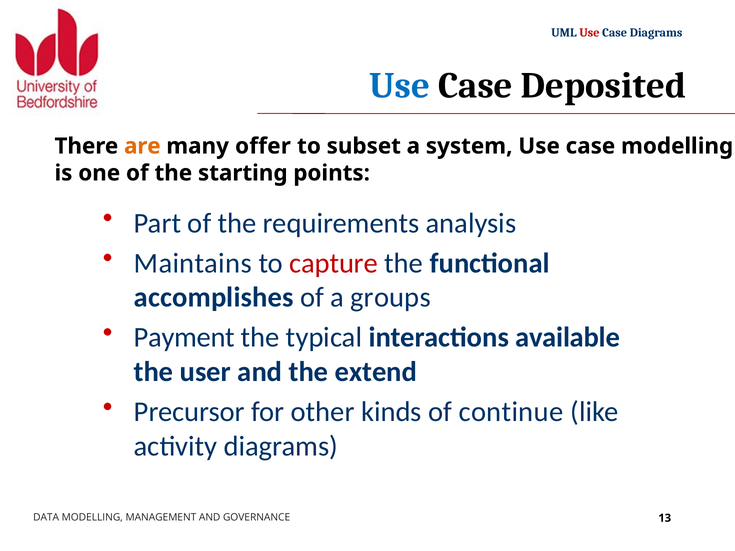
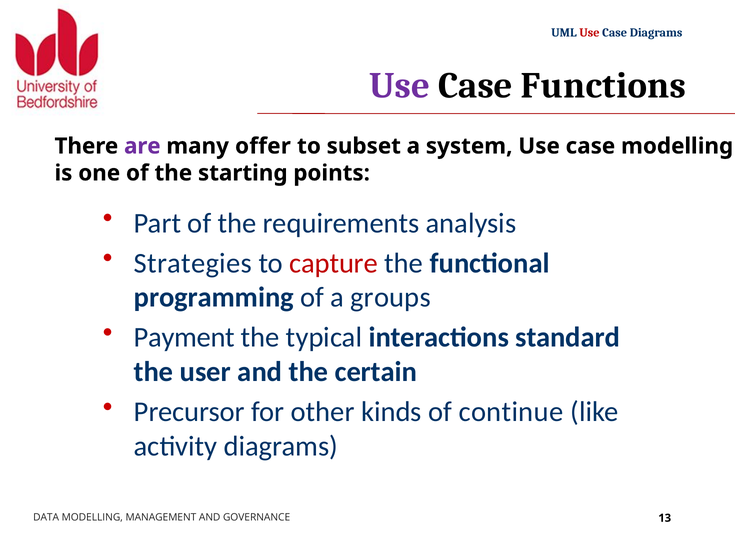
Use colour: blue -> purple (400, 86)
Deposited: Deposited -> Functions (603, 86)
are colour: orange -> purple (142, 146)
Maintains: Maintains -> Strategies (193, 263)
accomplishes: accomplishes -> programming (214, 298)
available: available -> standard (568, 338)
extend: extend -> certain (376, 372)
